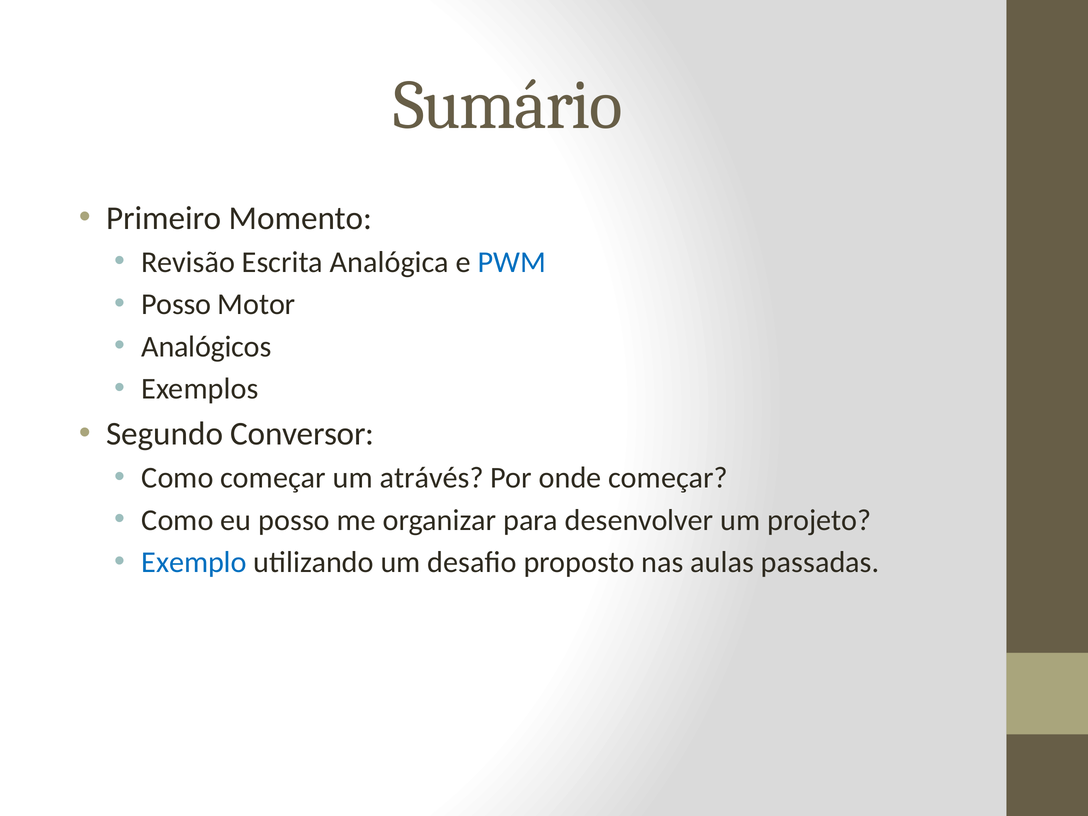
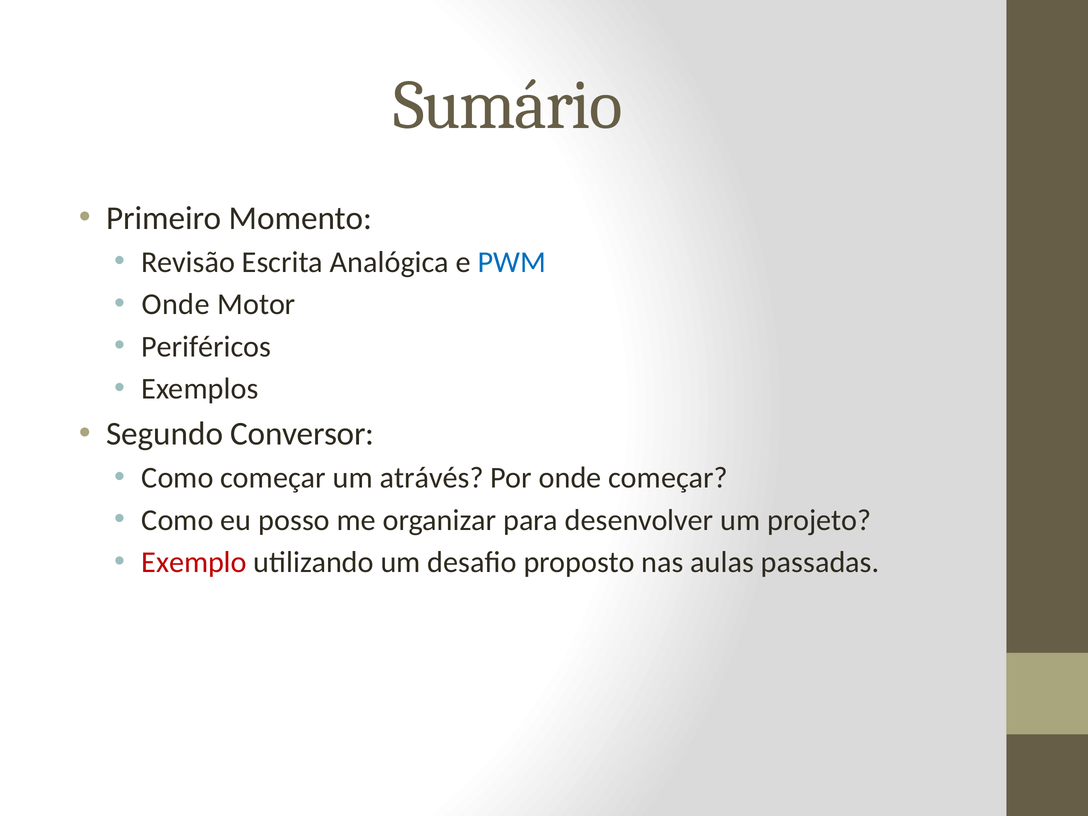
Posso: Posso -> Onde (176, 304)
Analógicos: Analógicos -> Periféricos (206, 347)
Exemplo colour: blue -> red (194, 562)
